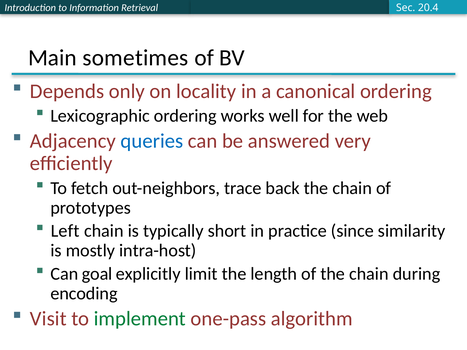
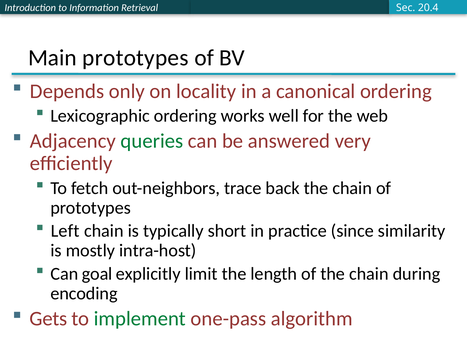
Main sometimes: sometimes -> prototypes (135, 58)
queries colour: blue -> green (152, 141)
Visit: Visit -> Gets (48, 319)
